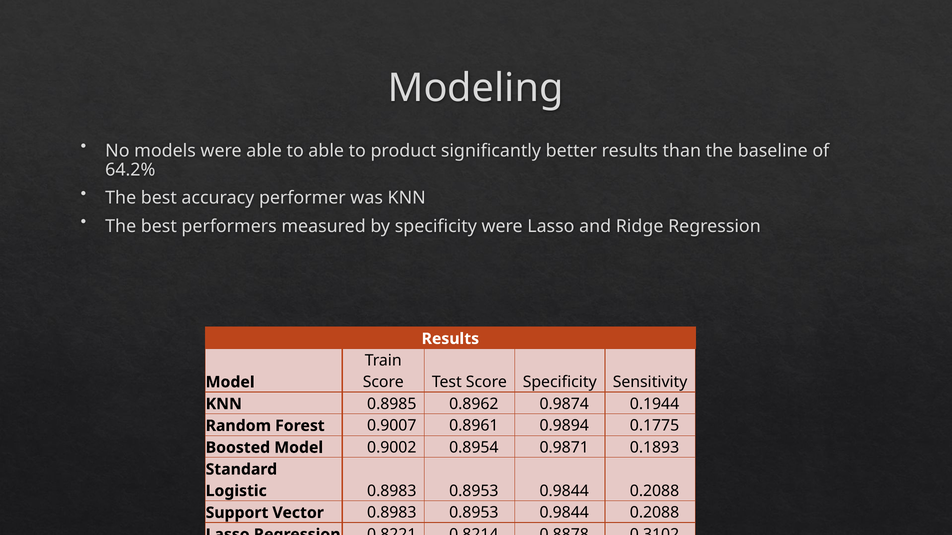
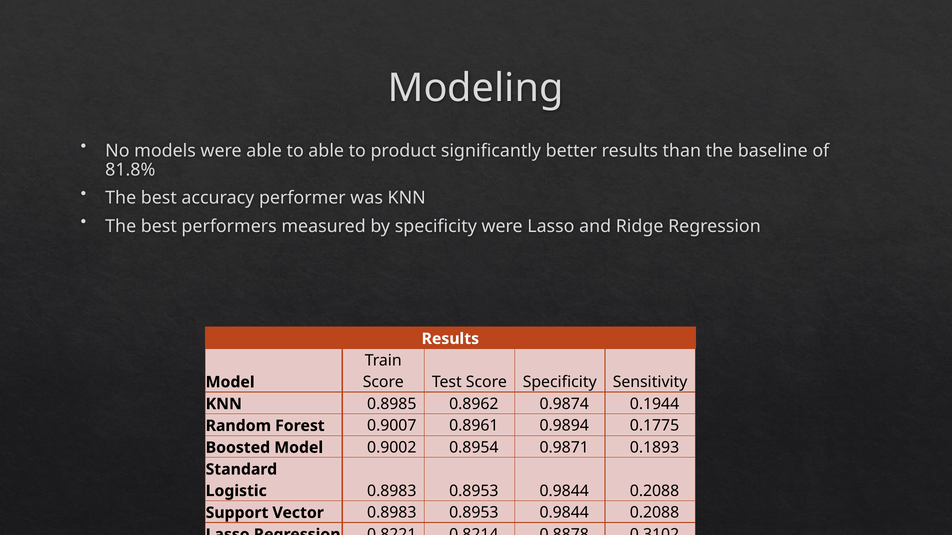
64.2%: 64.2% -> 81.8% (130, 170)
